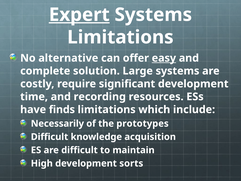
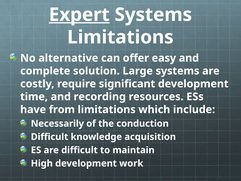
easy underline: present -> none (164, 58)
finds: finds -> from (62, 109)
prototypes: prototypes -> conduction (143, 123)
sorts: sorts -> work (131, 163)
